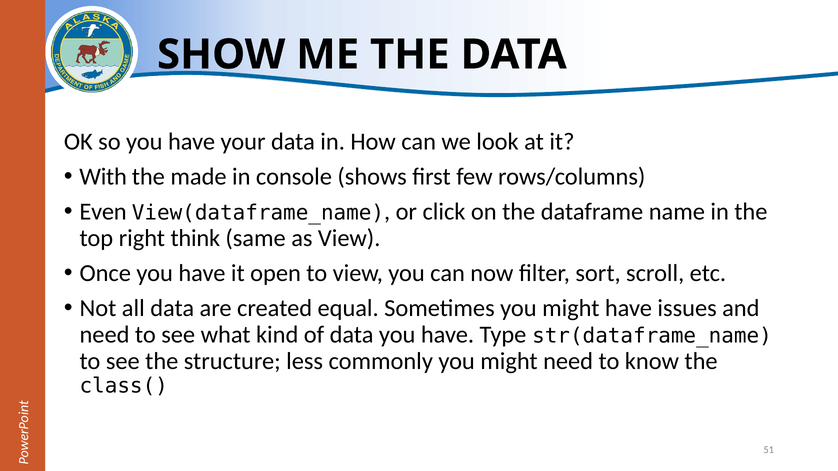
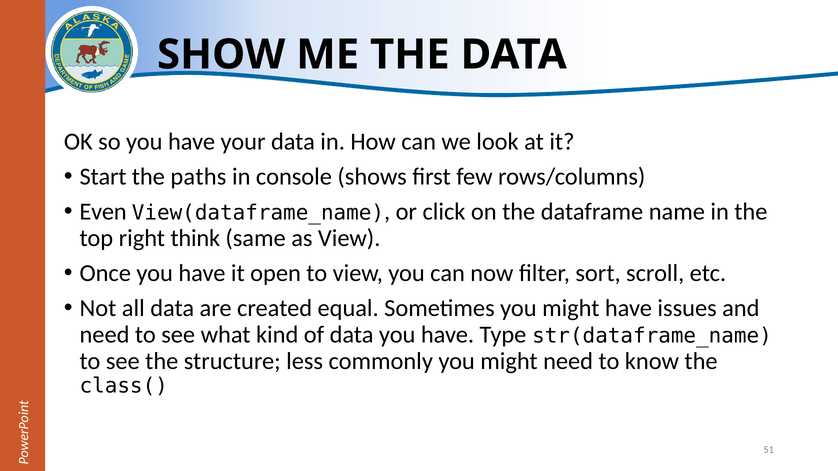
With: With -> Start (103, 177)
made: made -> paths (198, 177)
